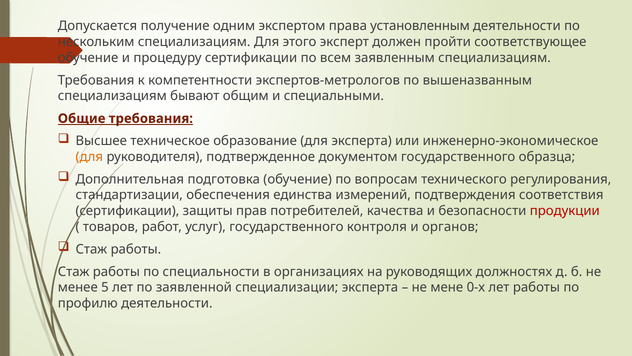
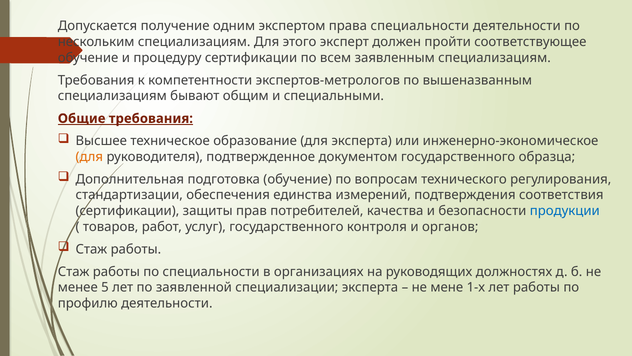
права установленным: установленным -> специальности (420, 26)
продукции colour: red -> blue (565, 211)
0-х: 0-х -> 1-х (476, 287)
